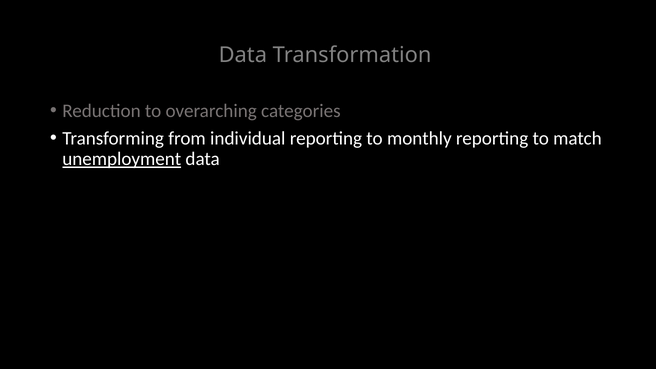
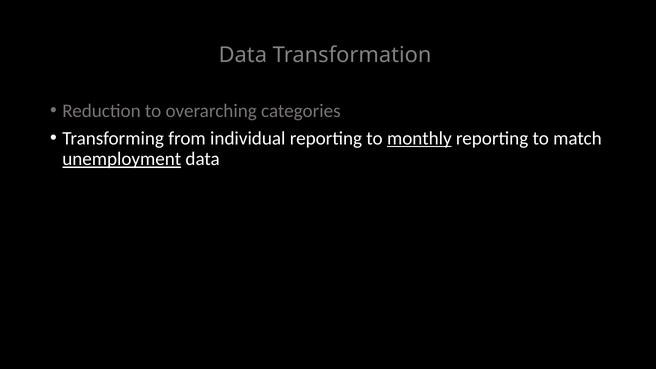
monthly underline: none -> present (419, 138)
